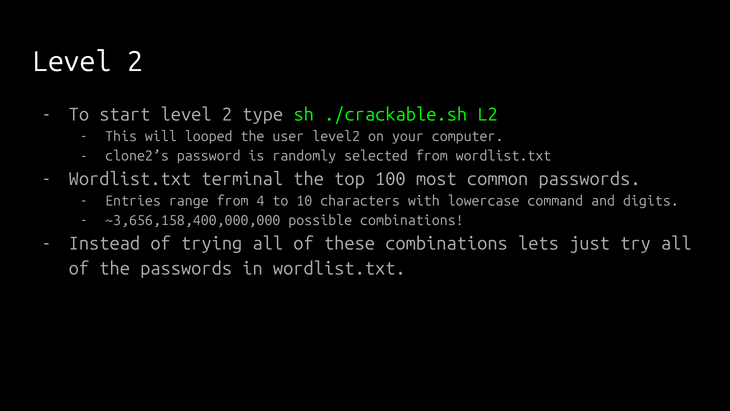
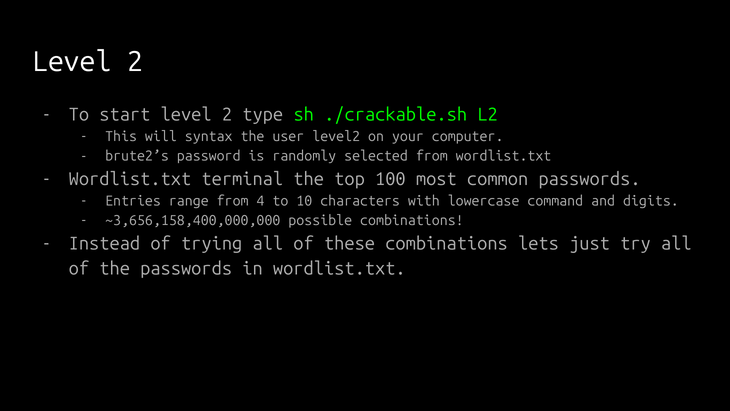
looped: looped -> syntax (209, 137)
clone2’s: clone2’s -> brute2’s (137, 156)
